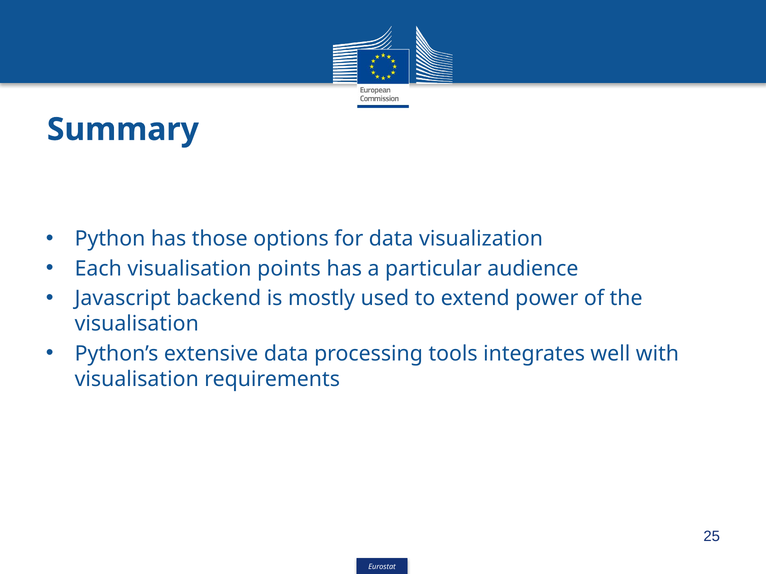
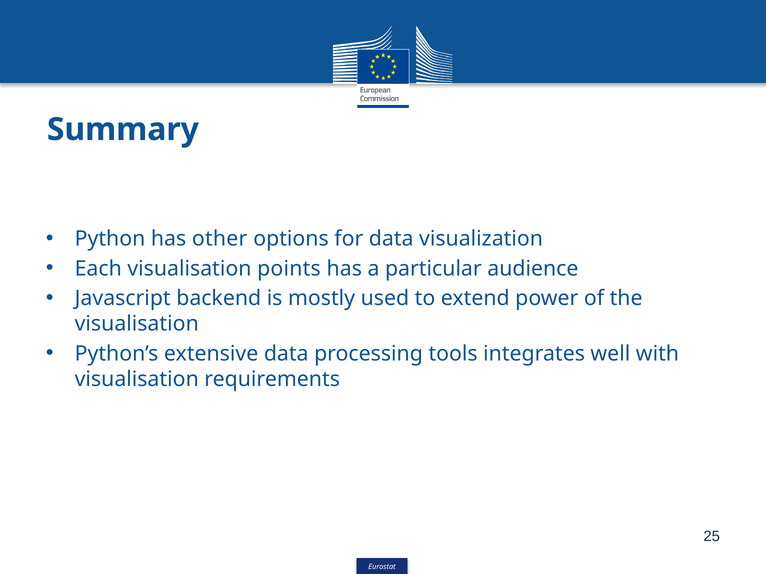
those: those -> other (220, 239)
